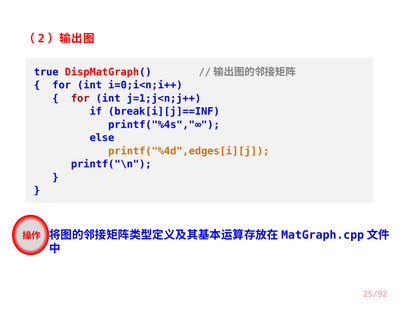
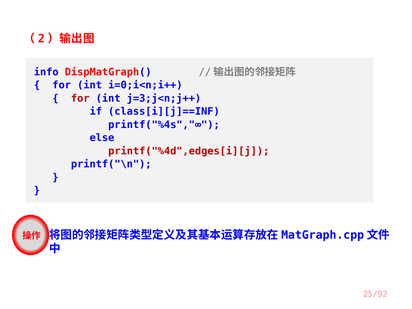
true: true -> info (46, 72)
j=1;j<n;j++: j=1;j<n;j++ -> j=3;j<n;j++ (164, 98)
break[i][j]==INF: break[i][j]==INF -> class[i][j]==INF (164, 112)
printf("%4d",edges[i][j colour: orange -> red (189, 151)
